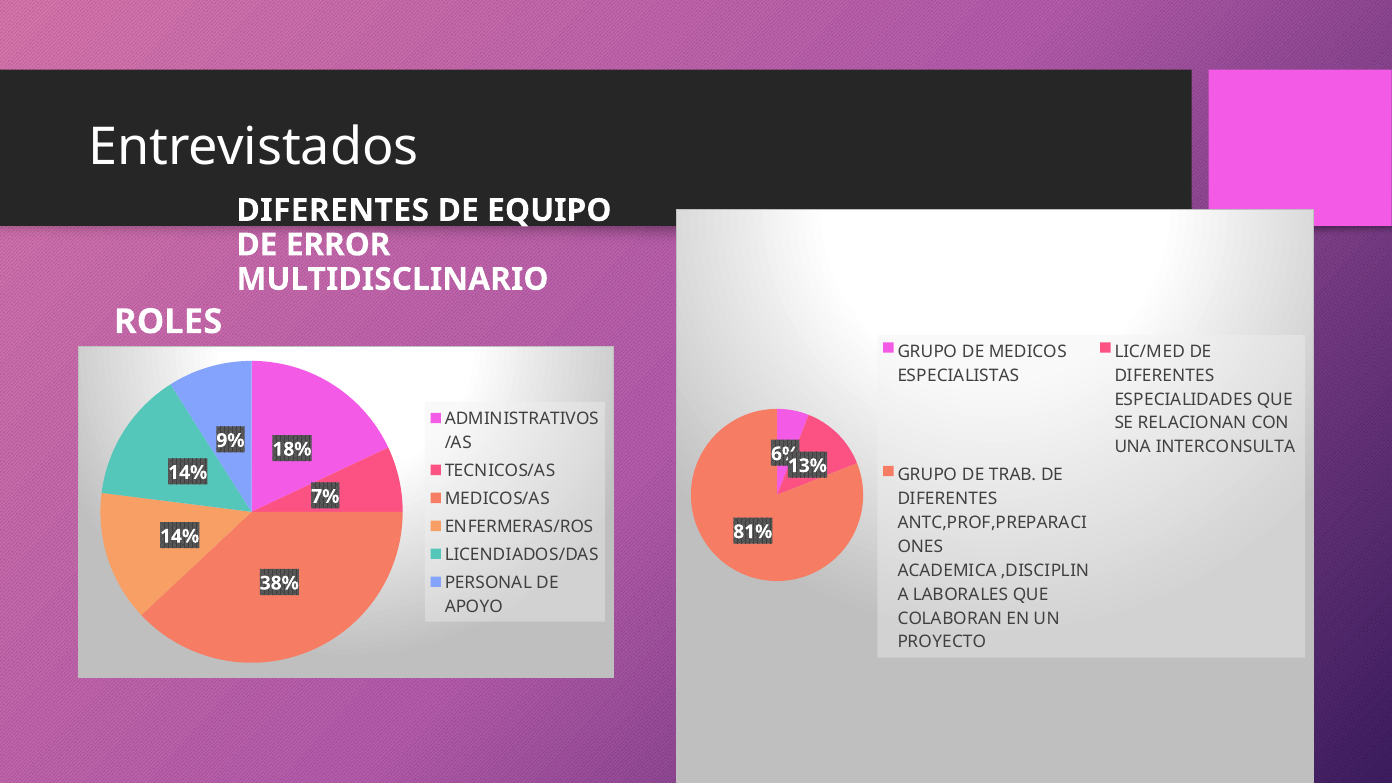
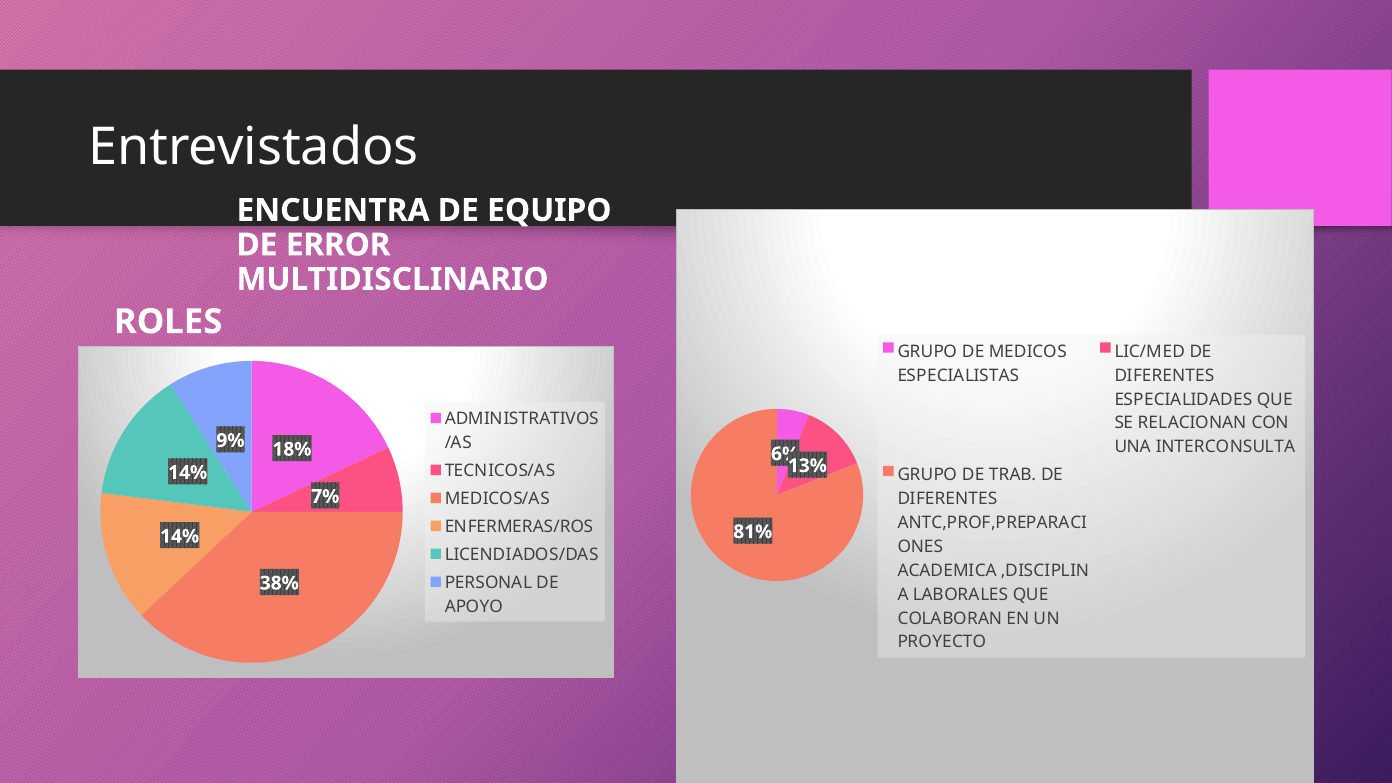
DIFERENTES: DIFERENTES -> ENCUENTRA (333, 210)
